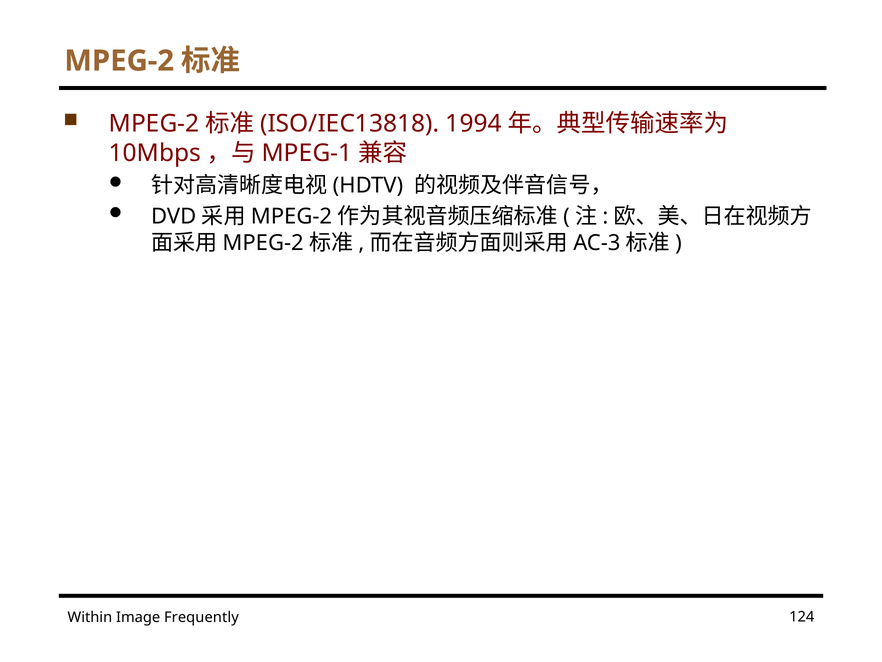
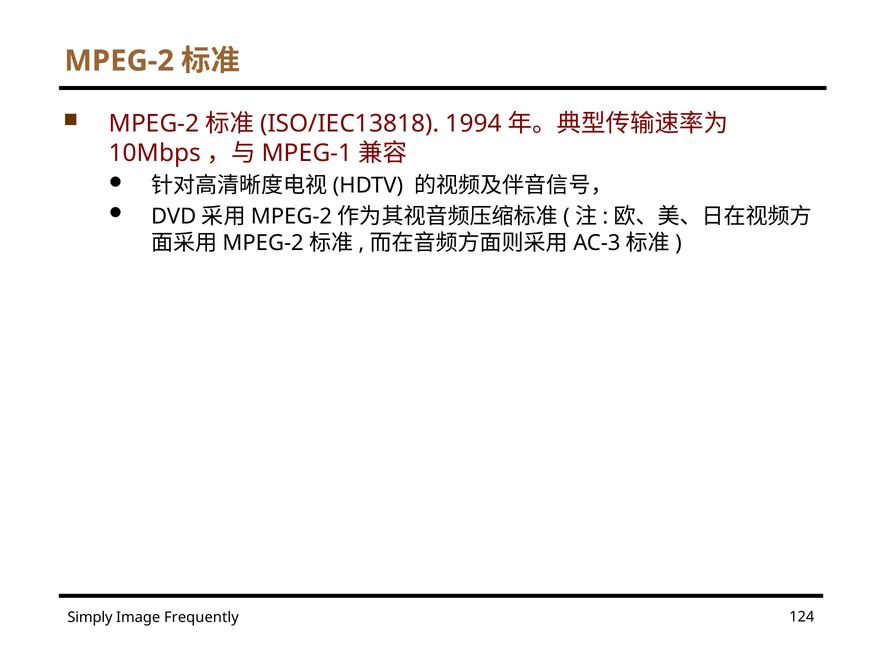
Within: Within -> Simply (90, 617)
